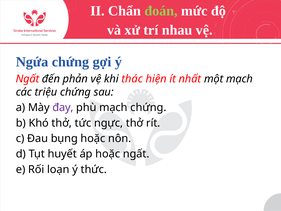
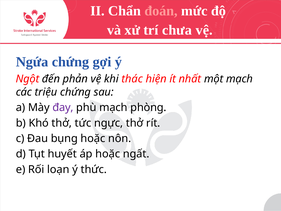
đoán colour: light green -> pink (161, 11)
nhau: nhau -> chưa (177, 30)
Ngất: Ngất -> Ngột (27, 79)
mạch chứng: chứng -> phòng (148, 107)
